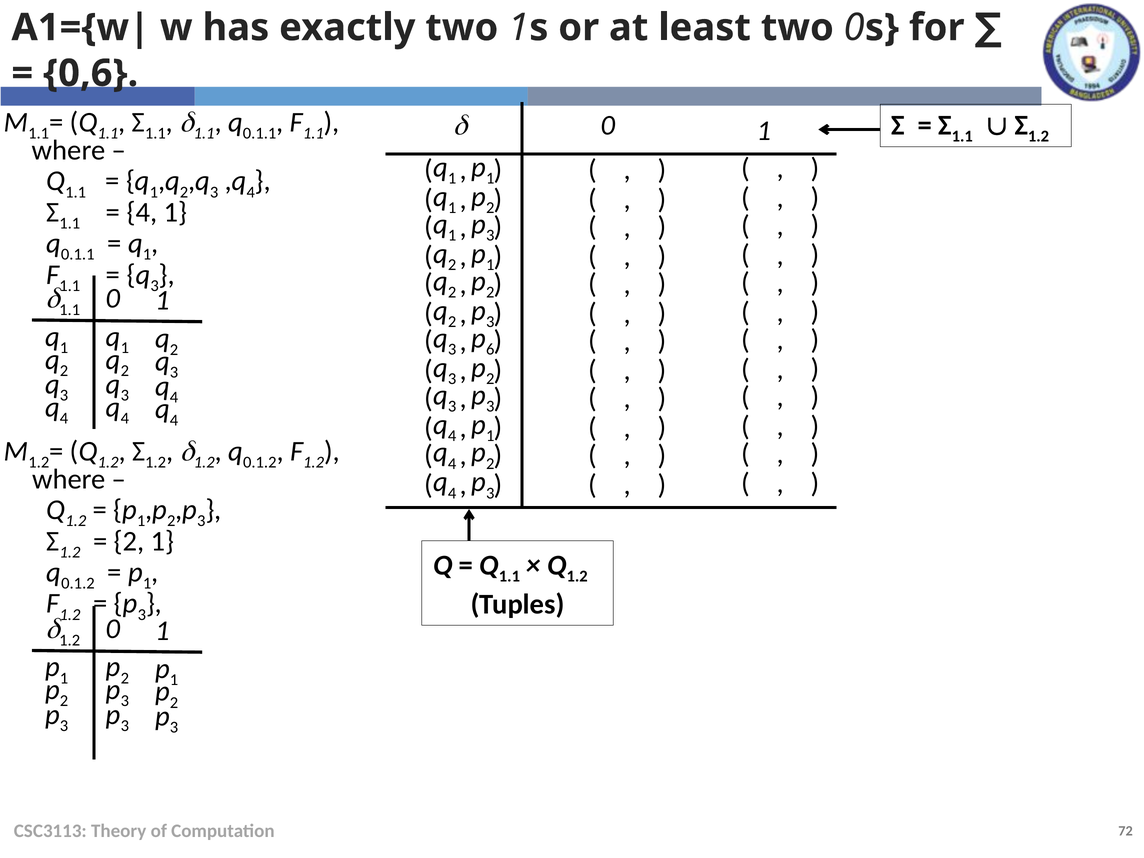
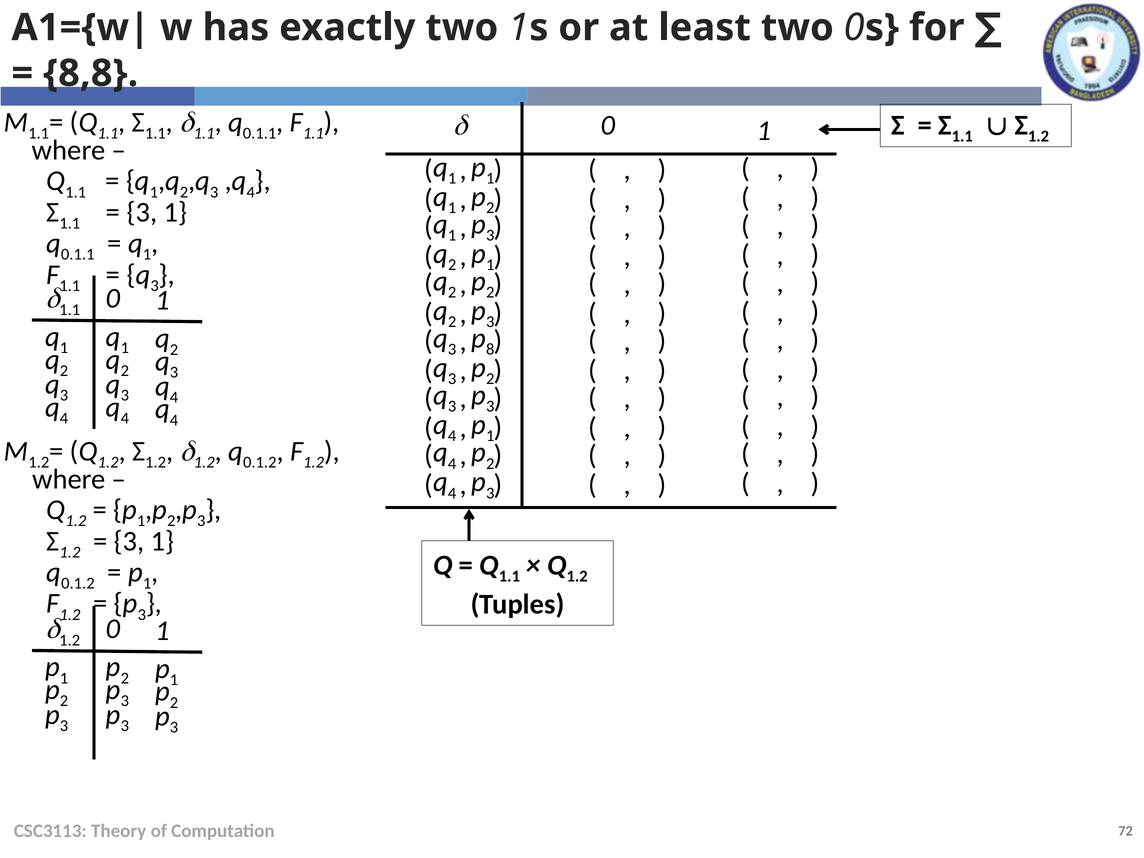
0,6: 0,6 -> 8,8 (91, 73)
4: 4 -> 3 (142, 212)
6: 6 -> 8 (490, 349)
2: 2 -> 3 (129, 541)
